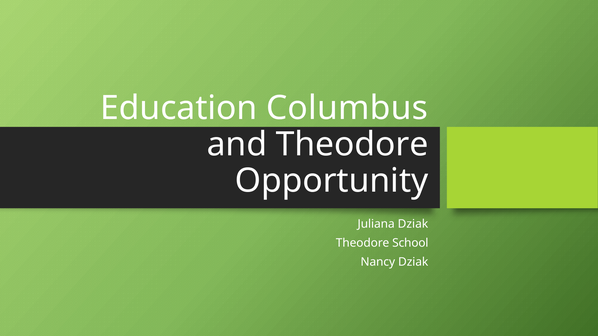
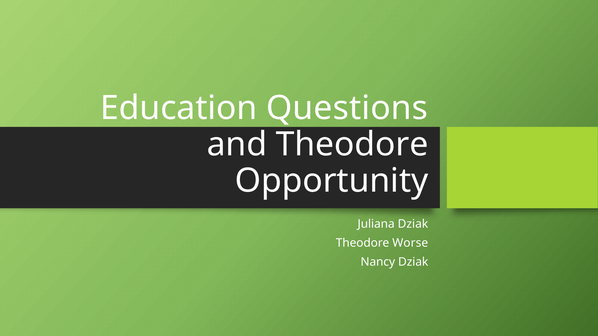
Columbus: Columbus -> Questions (347, 108)
School: School -> Worse (410, 243)
